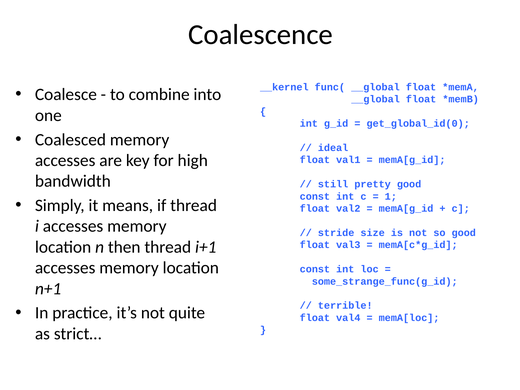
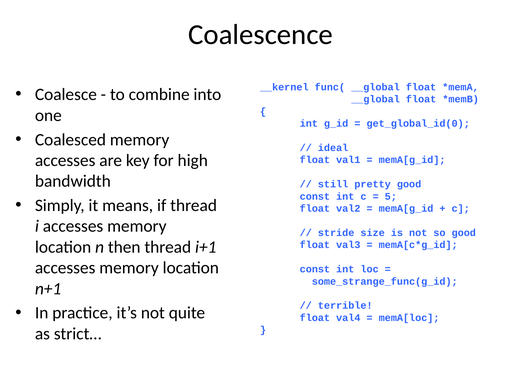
1: 1 -> 5 (391, 196)
